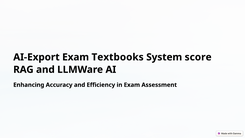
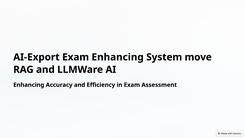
Exam Textbooks: Textbooks -> Enhancing (118, 57)
score: score -> move (198, 57)
